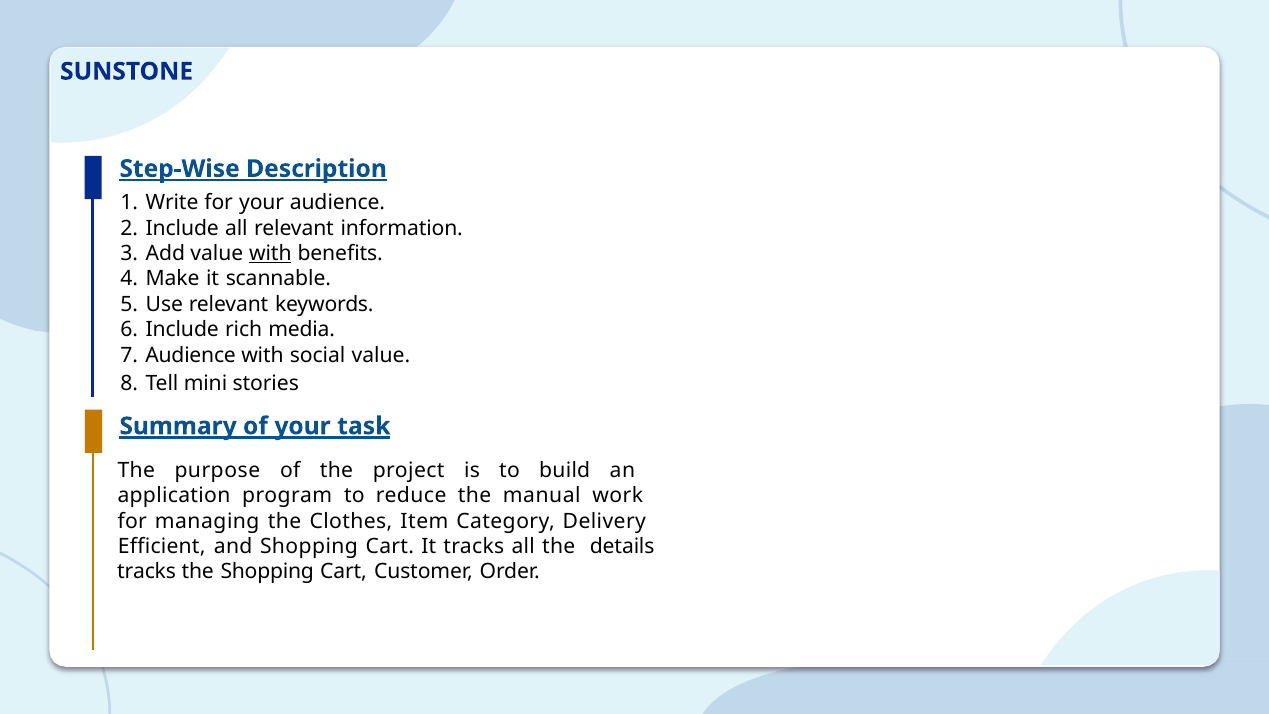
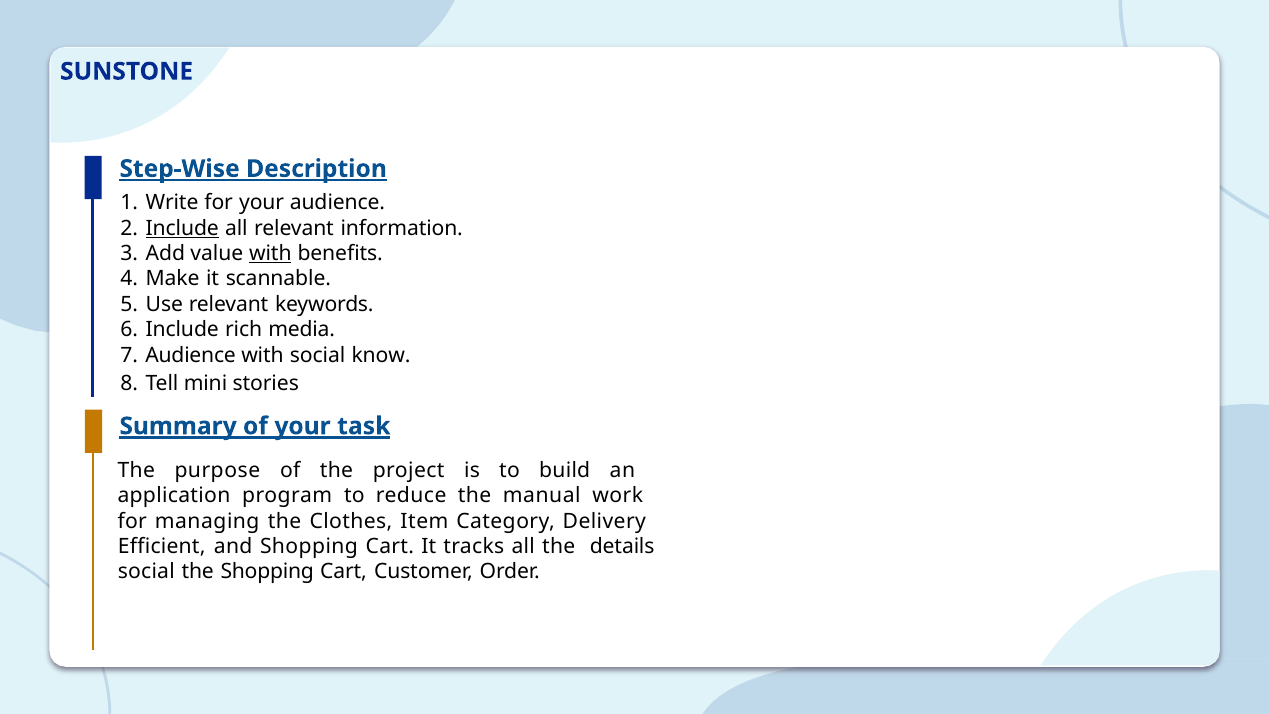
Include underline: none -> present (182, 228)
social value: value -> know (381, 355)
tracks: tracks -> social (146, 571)
